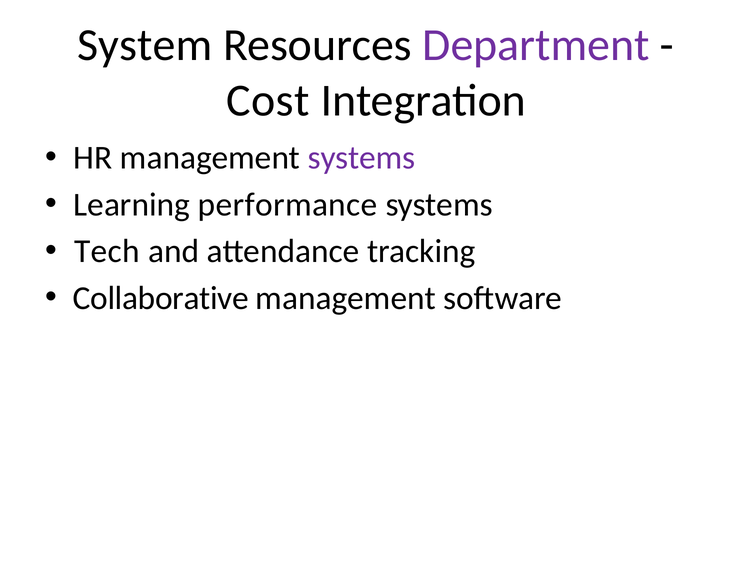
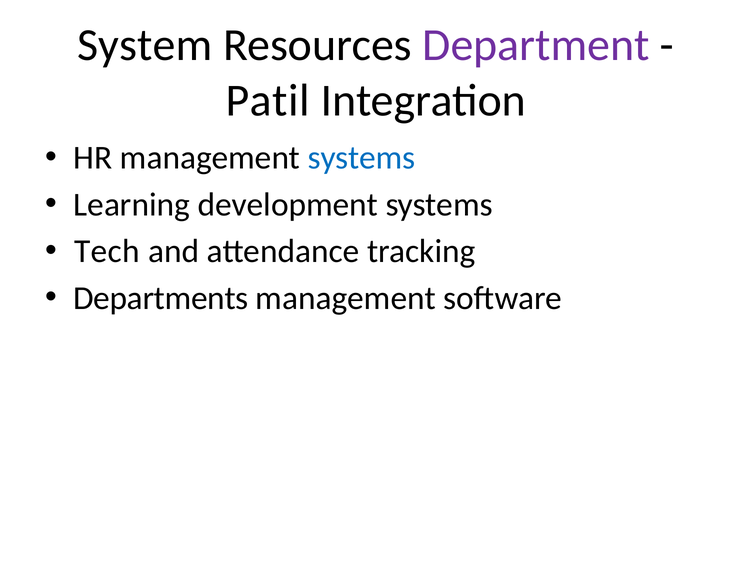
Cost: Cost -> Patil (268, 100)
systems colour: purple -> blue (361, 158)
performance: performance -> development (288, 205)
Collaborative: Collaborative -> Departments (161, 298)
